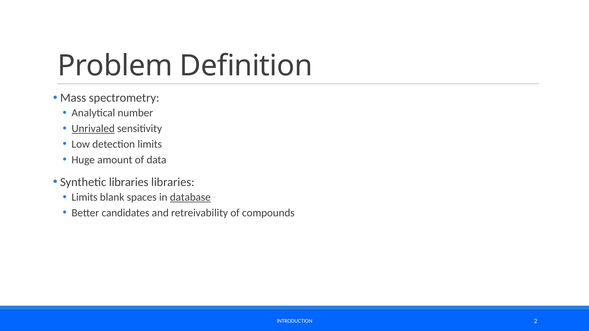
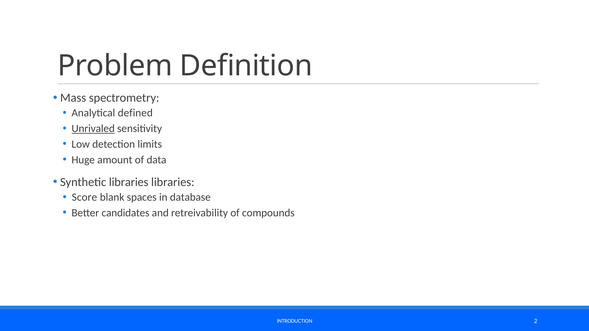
number: number -> defined (135, 113)
Limits: Limits -> Score (84, 197)
database underline: present -> none (190, 197)
